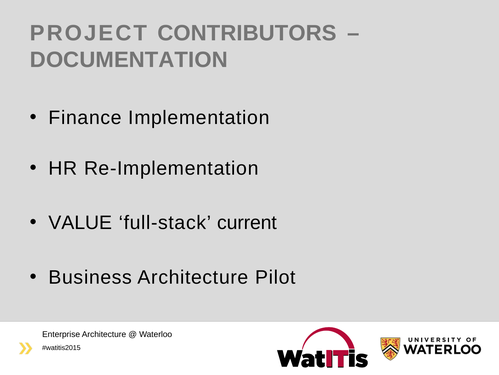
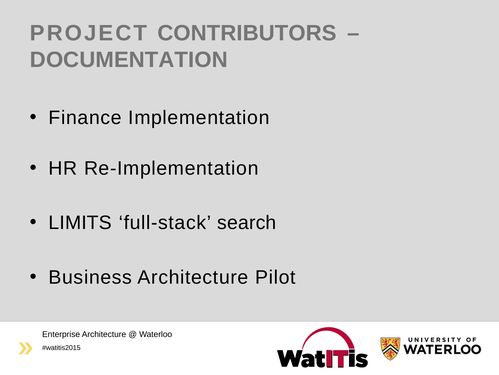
VALUE: VALUE -> LIMITS (80, 222)
current: current -> search (247, 222)
